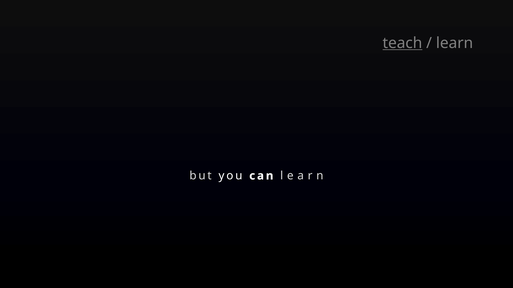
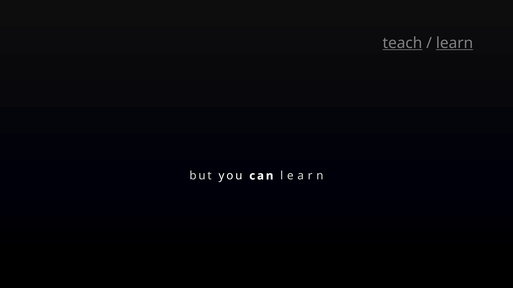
learn underline: none -> present (455, 43)
